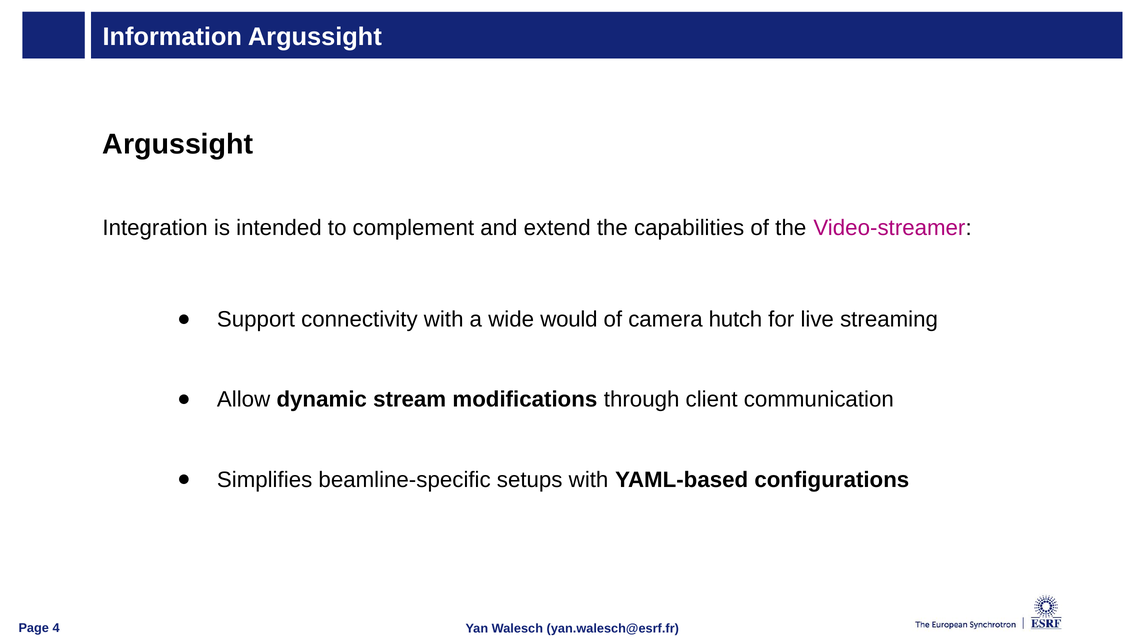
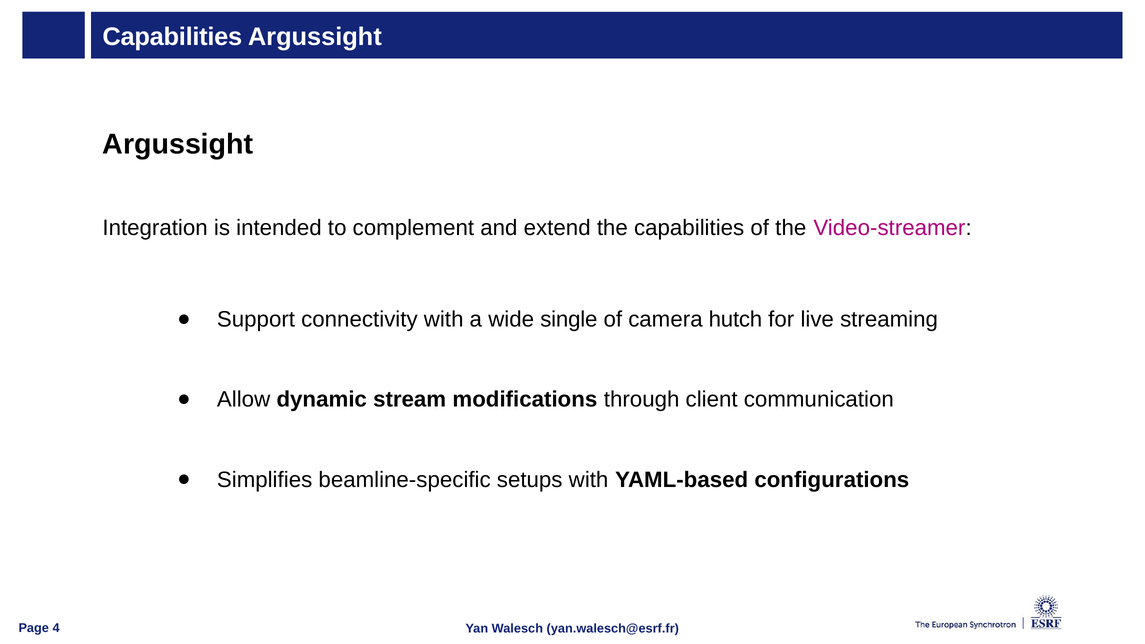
Information: Information -> Capabilities (172, 37)
would: would -> single (569, 320)
